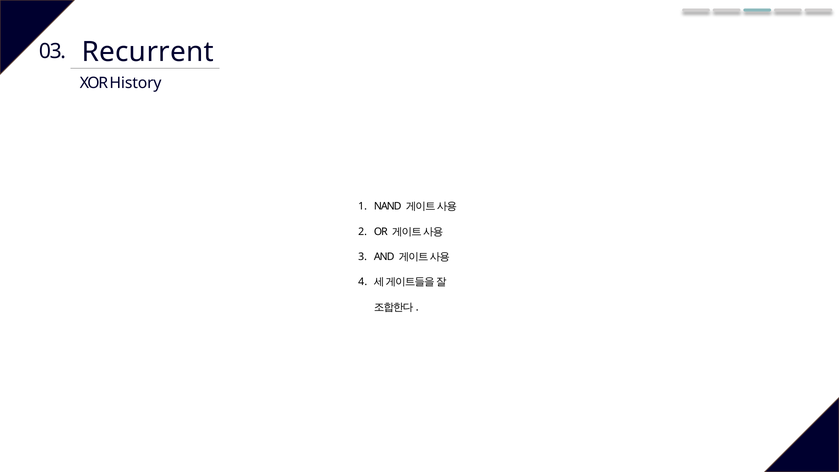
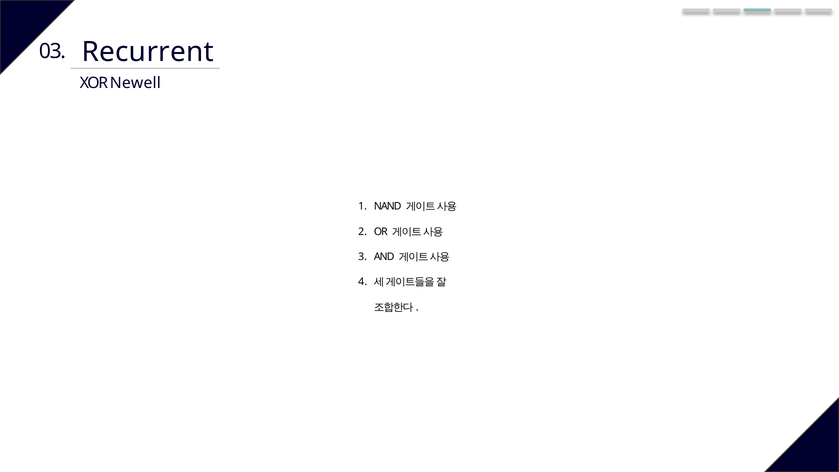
History: History -> Newell (135, 83)
